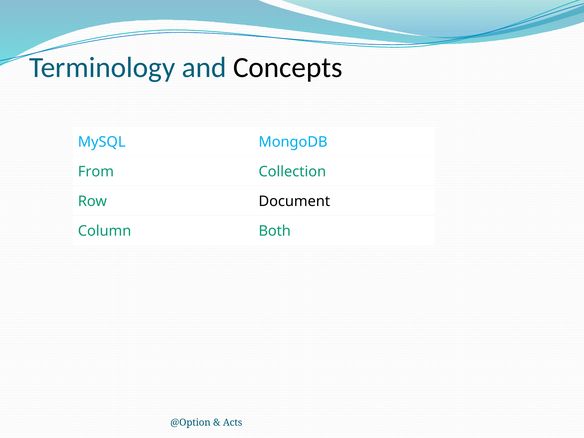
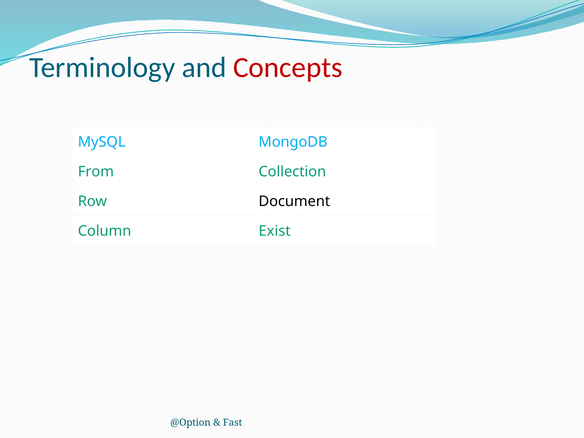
Concepts colour: black -> red (288, 67)
Both: Both -> Exist (275, 231)
Acts: Acts -> Fast (233, 423)
